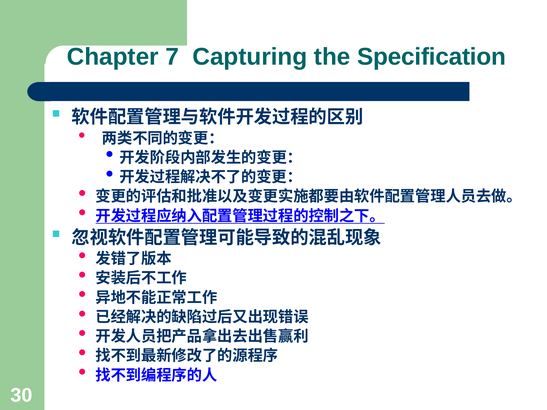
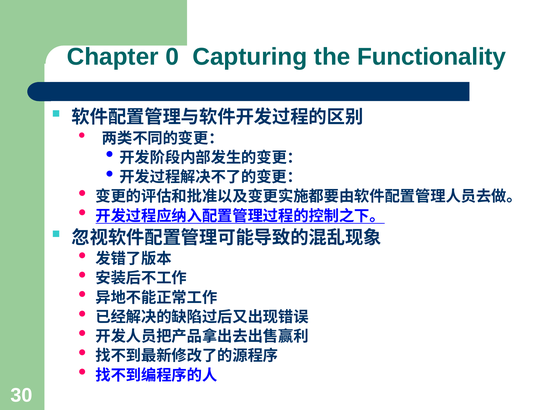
7: 7 -> 0 (172, 57)
Specification: Specification -> Functionality (432, 57)
